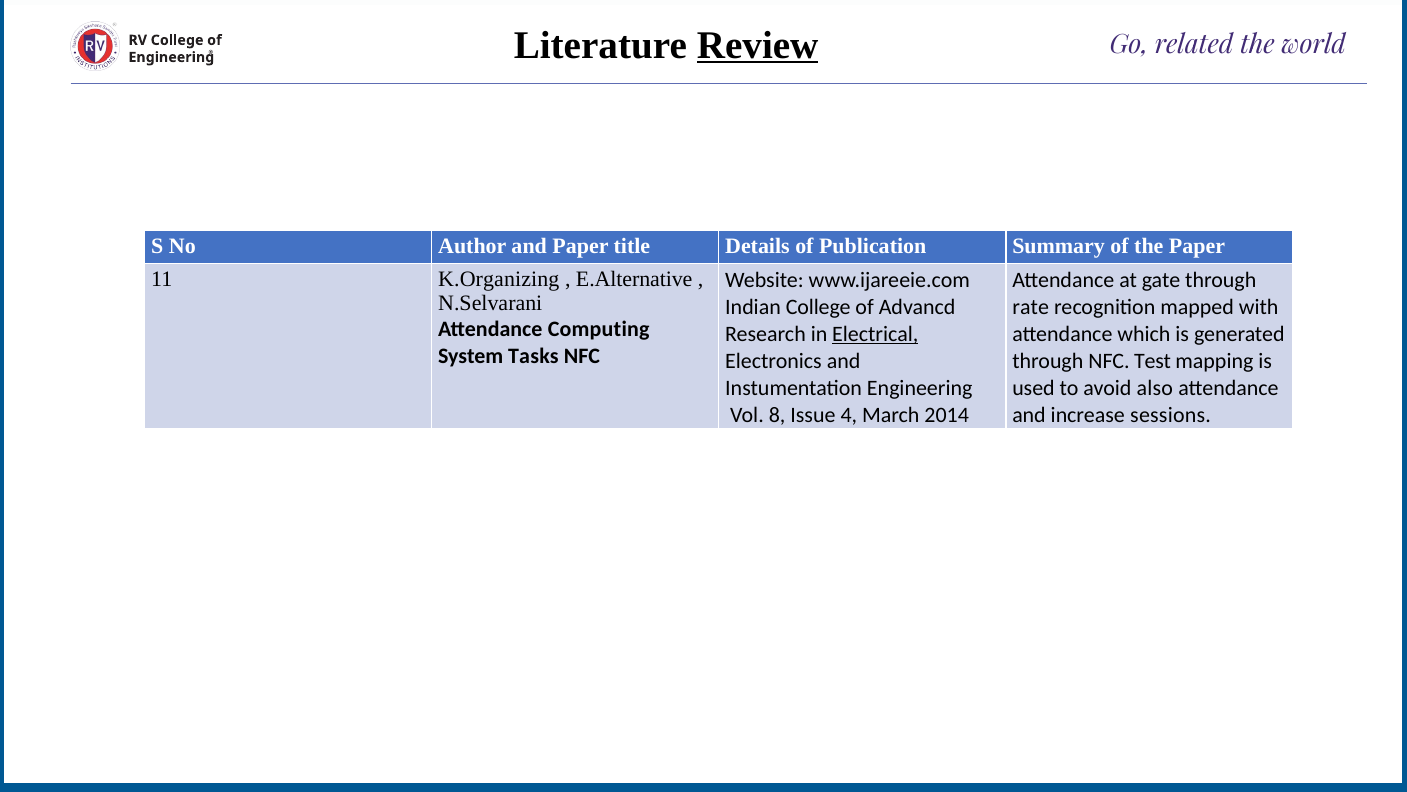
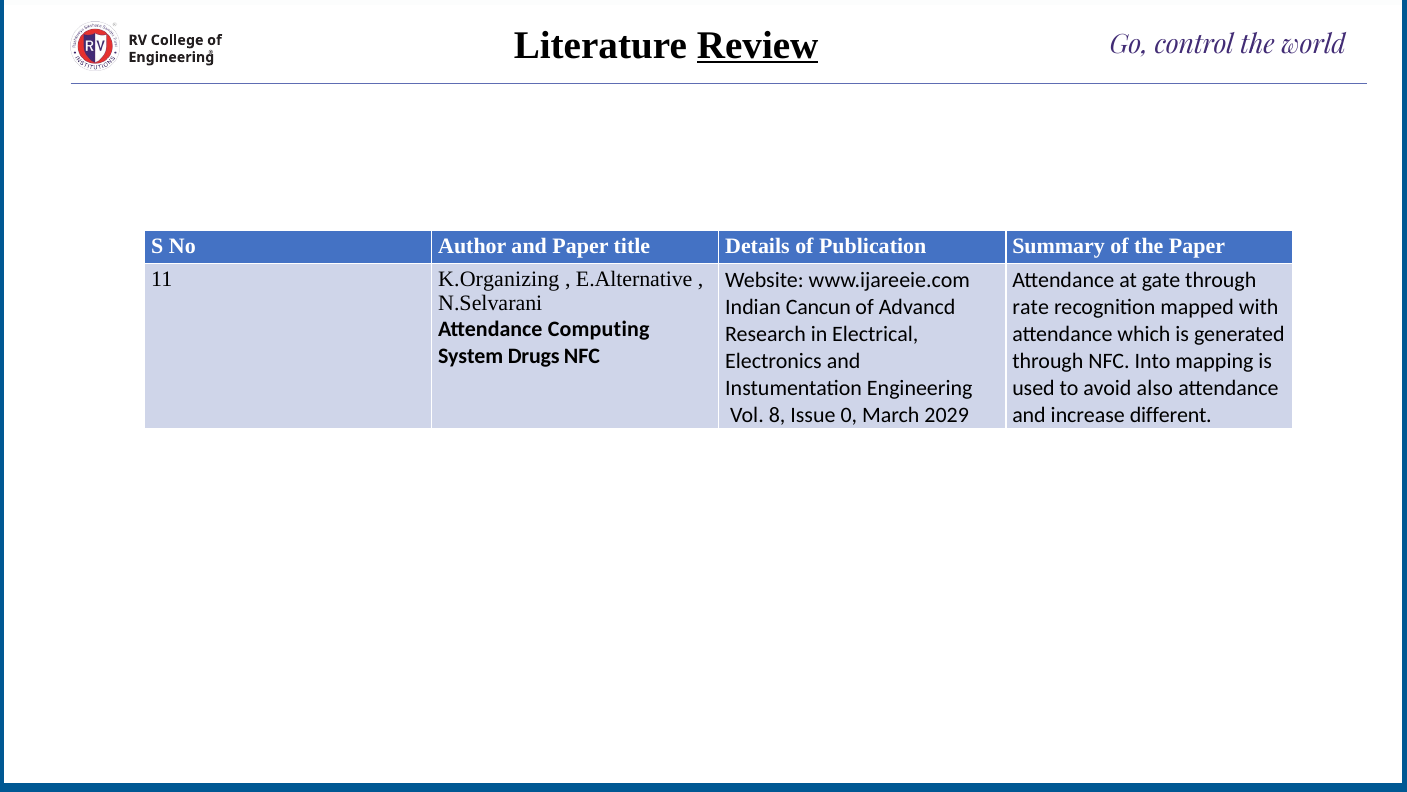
related: related -> control (1194, 45)
Indian College: College -> Cancun (818, 307)
Electrical underline: present -> none (875, 334)
Tasks: Tasks -> Drugs (534, 356)
Test: Test -> Into (1152, 361)
4: 4 -> 0 (849, 415)
2014: 2014 -> 2029 (947, 415)
sessions: sessions -> different (1171, 415)
